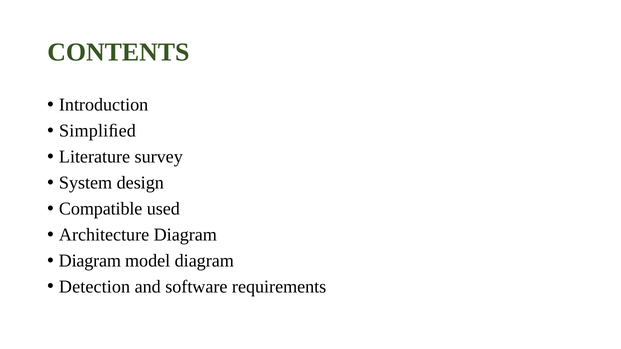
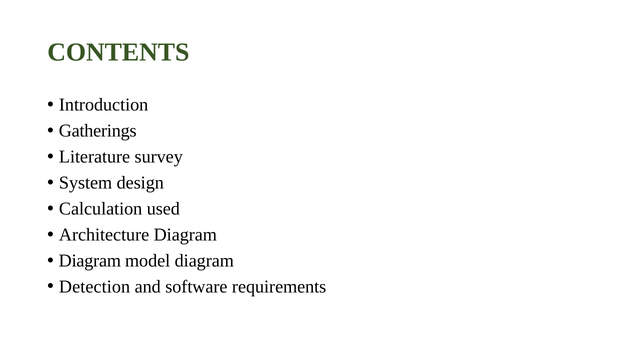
Simpliﬁed: Simpliﬁed -> Gatherings (98, 131)
Compatible: Compatible -> Calculation (101, 209)
